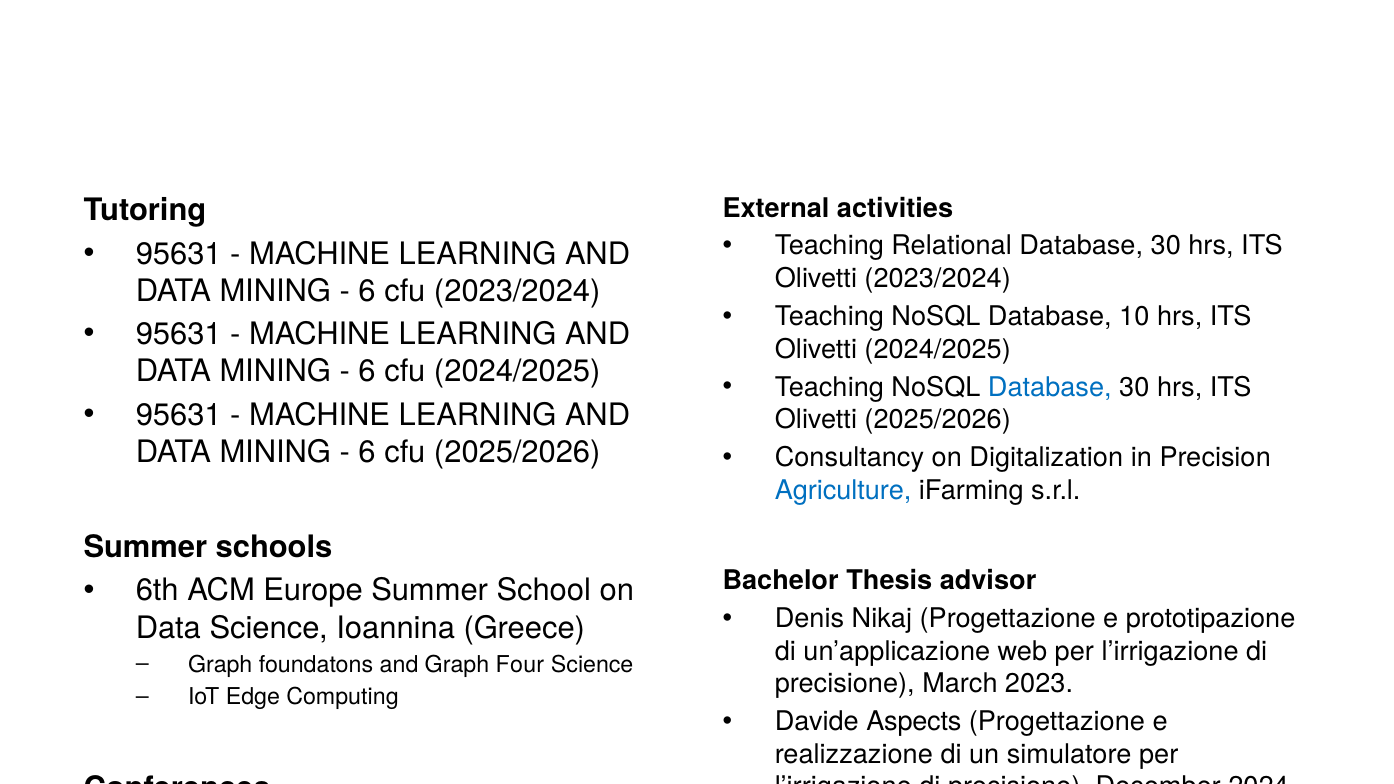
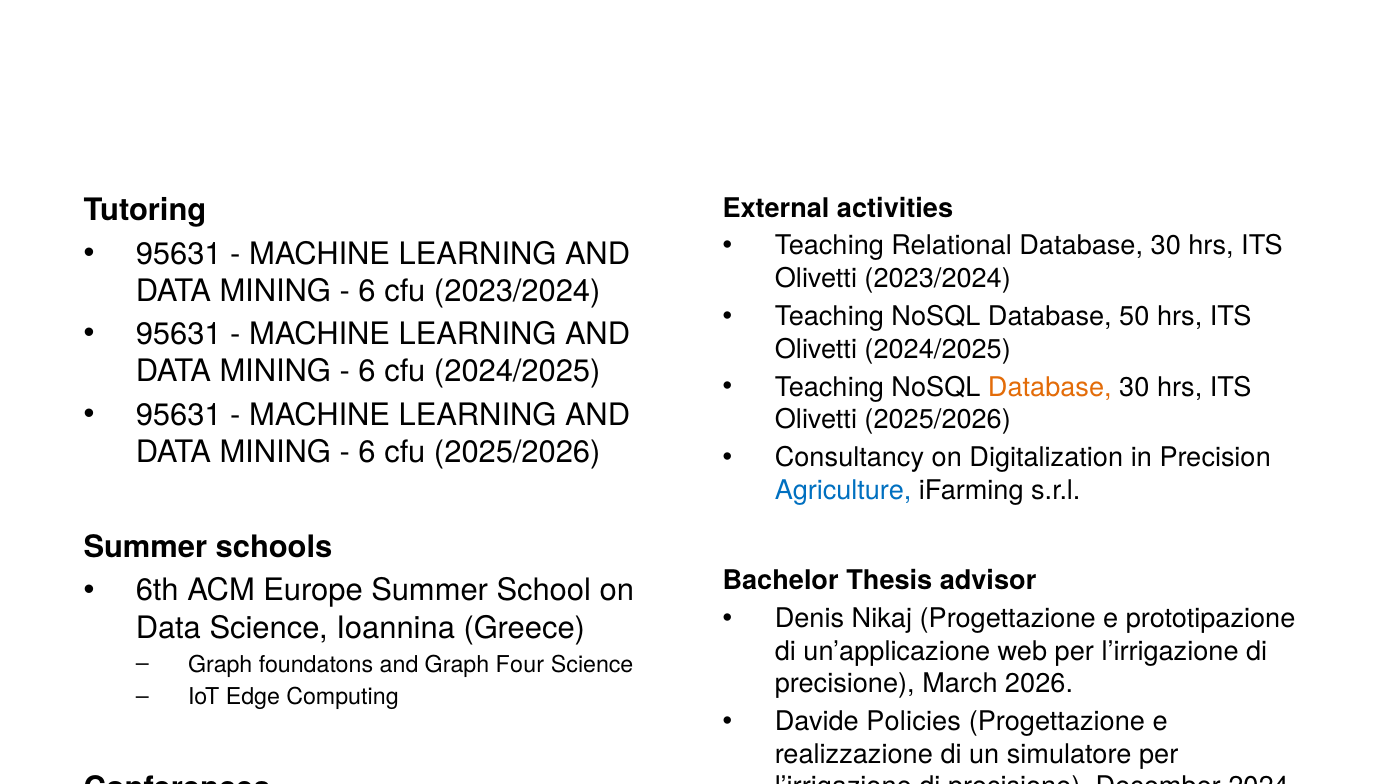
10: 10 -> 50 (1134, 317)
Database colour: blue -> orange (1050, 387)
2023: 2023 -> 2026 (1039, 684)
Aspects: Aspects -> Policies (914, 722)
